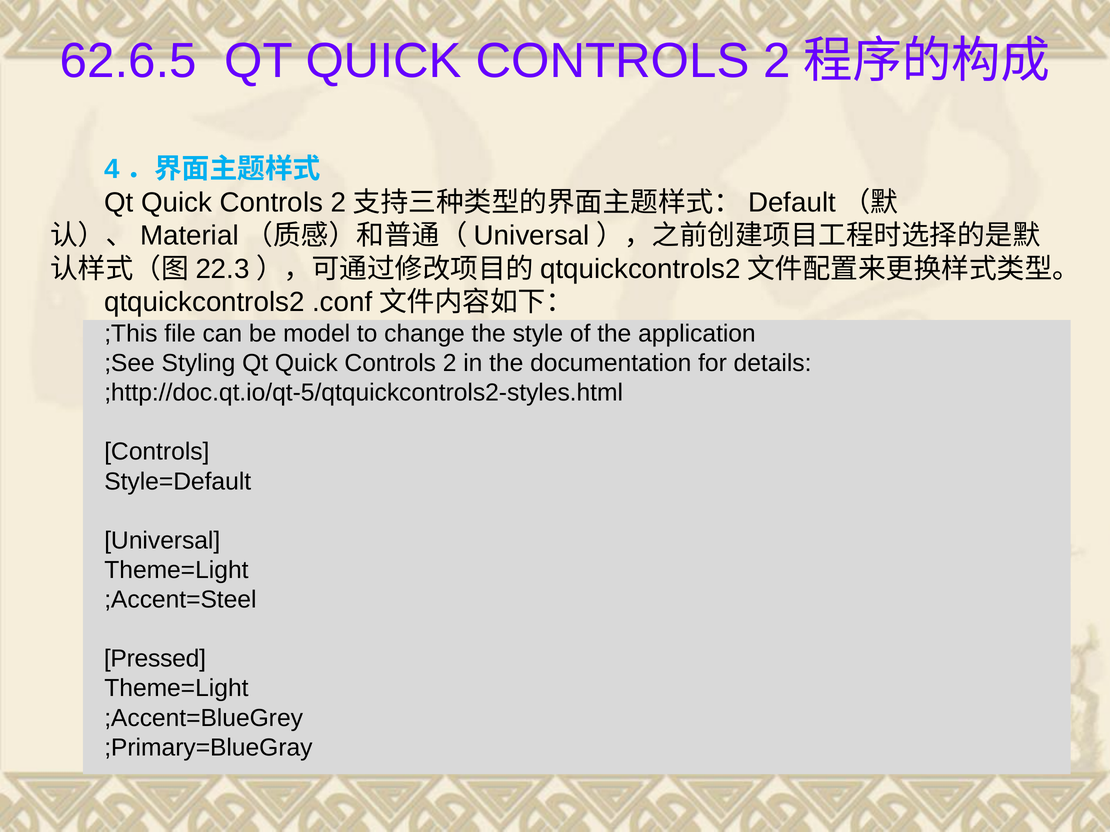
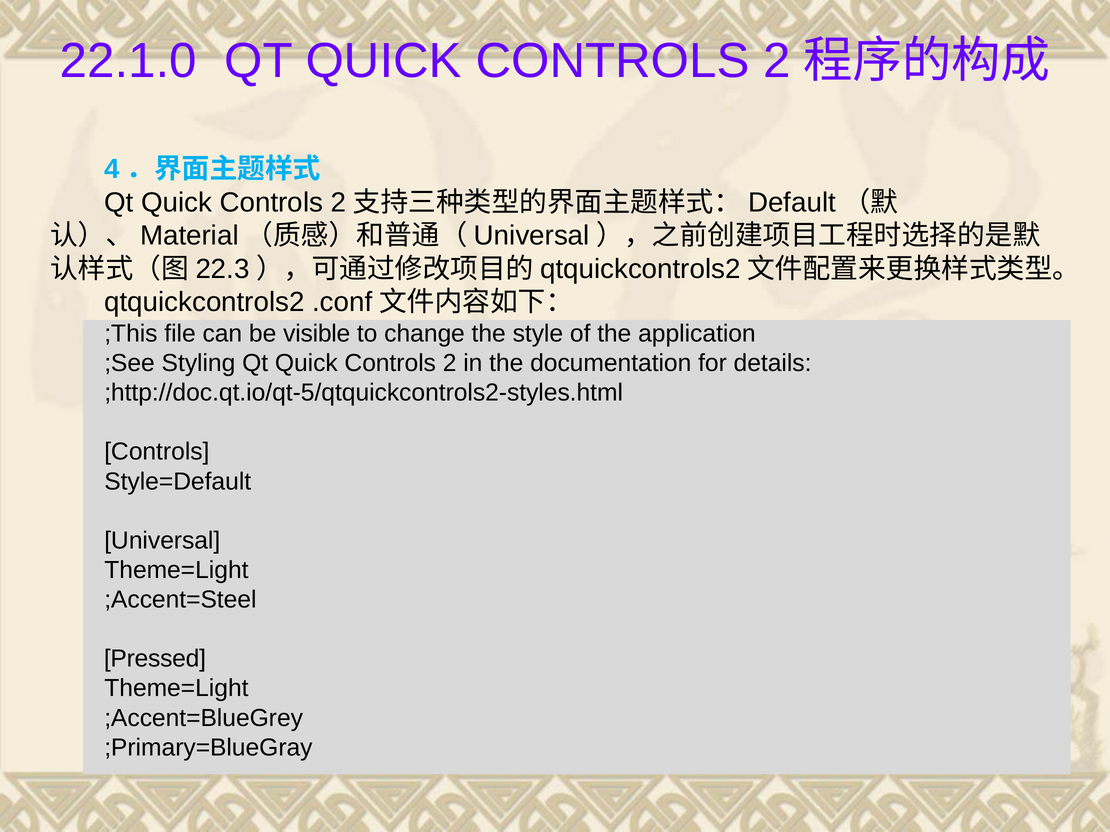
62.6.5: 62.6.5 -> 22.1.0 (128, 61)
model: model -> visible (317, 334)
